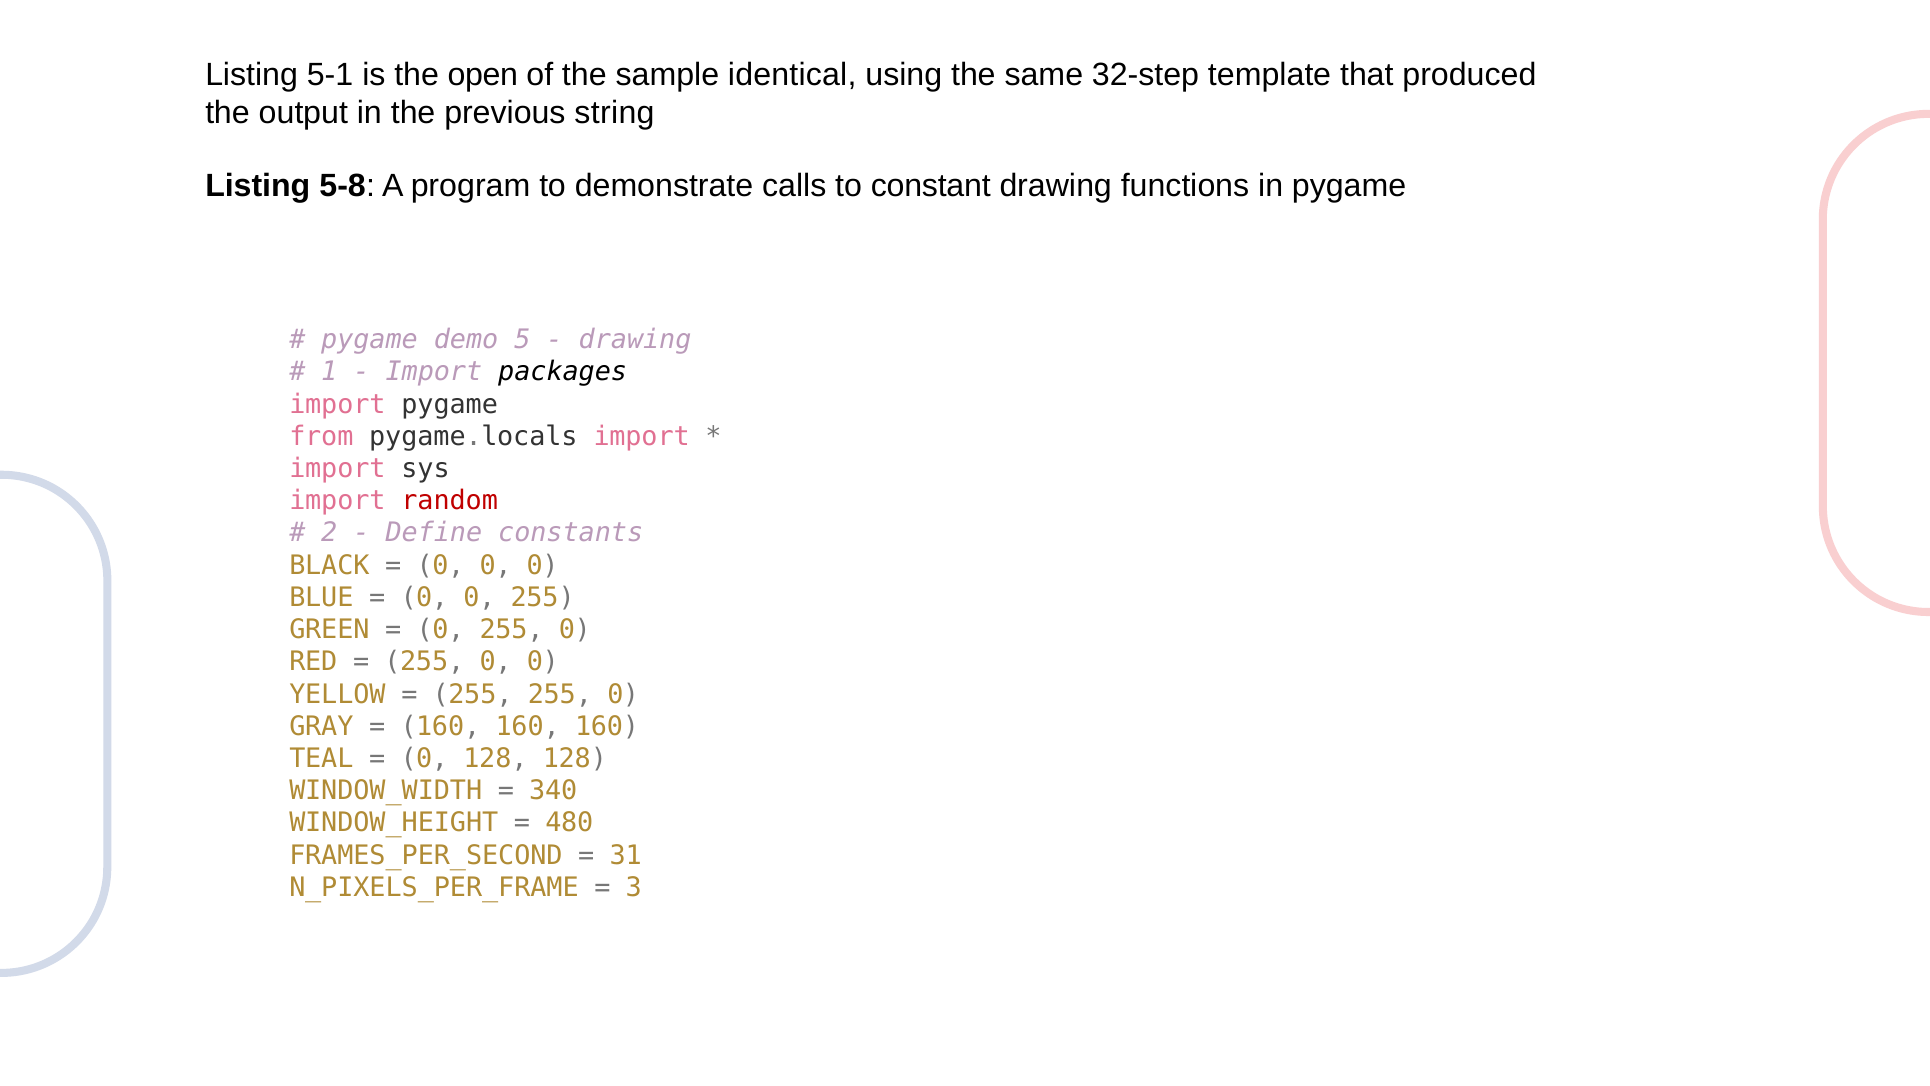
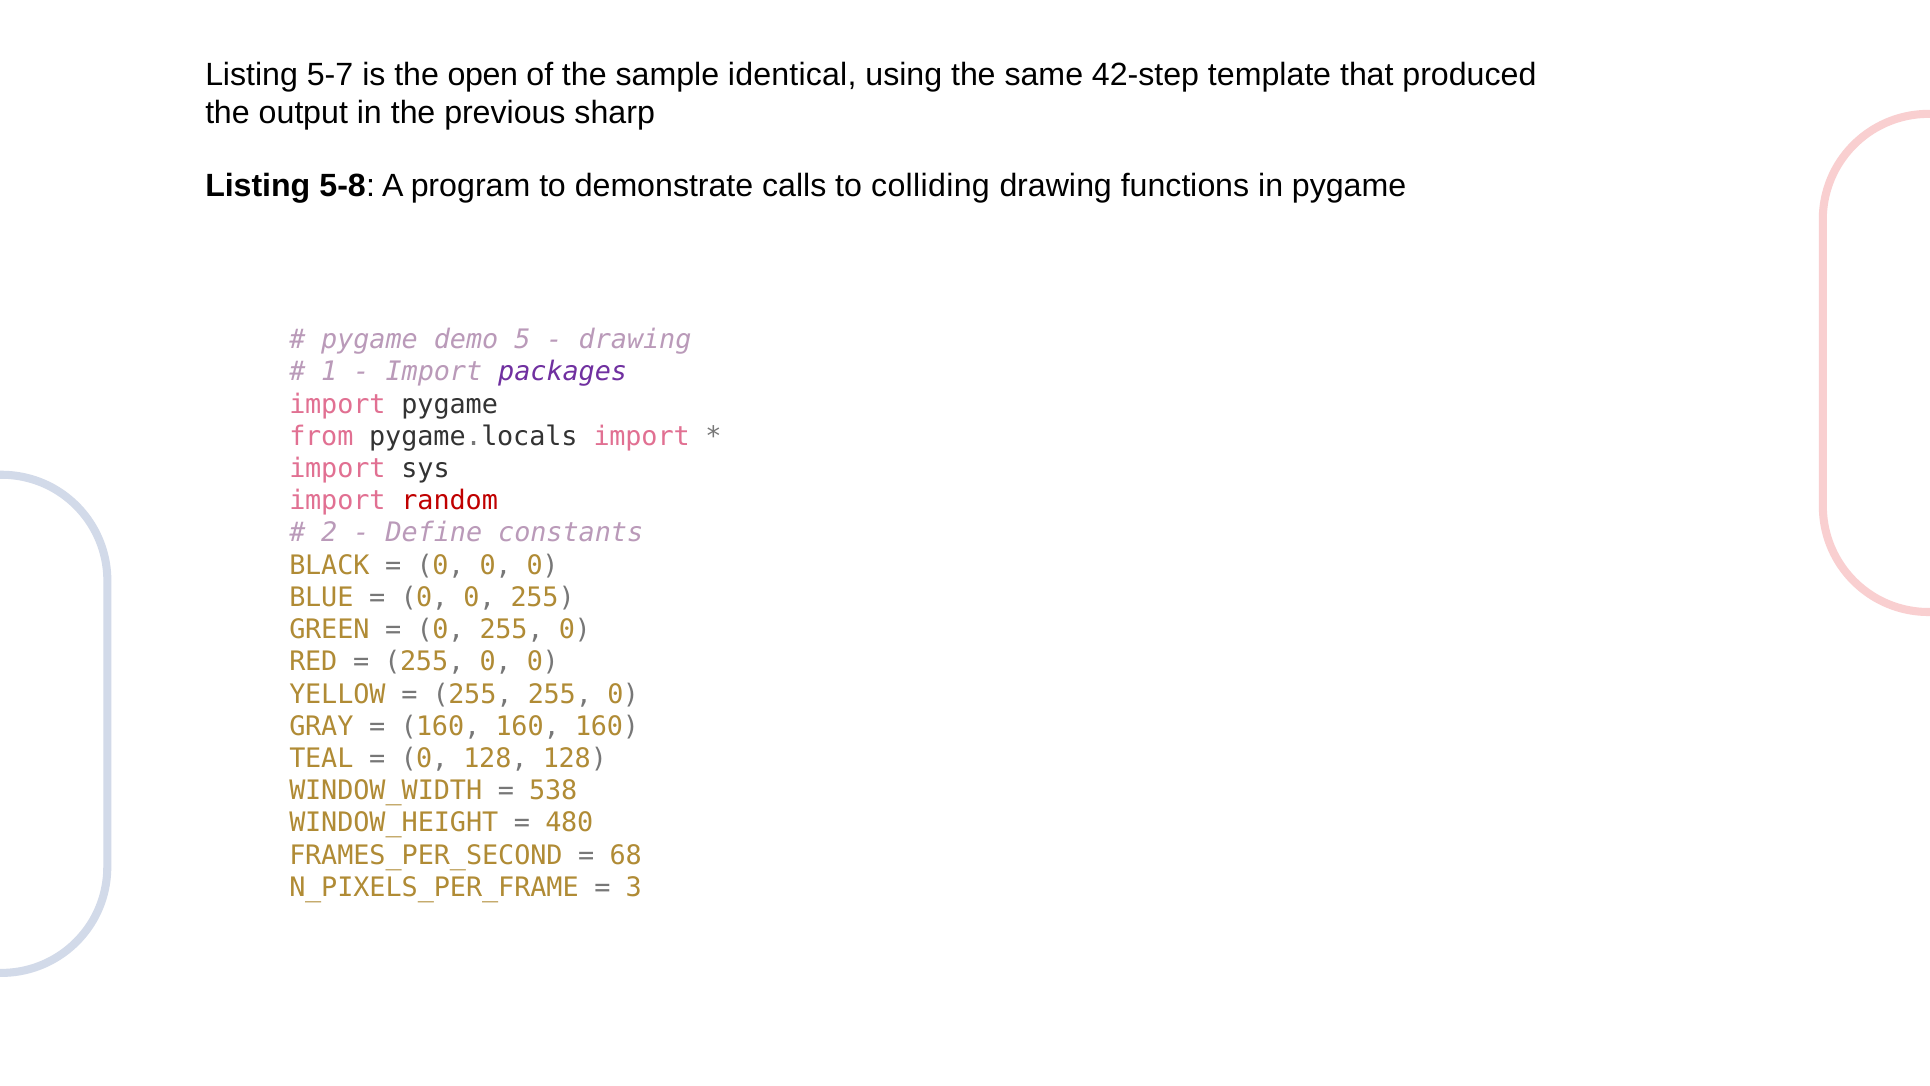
5-1: 5-1 -> 5-7 (330, 75)
32-step: 32-step -> 42-step (1146, 75)
string: string -> sharp (615, 113)
constant: constant -> colliding (930, 185)
packages colour: black -> purple (563, 372)
340: 340 -> 538 (553, 791)
31: 31 -> 68 (626, 855)
